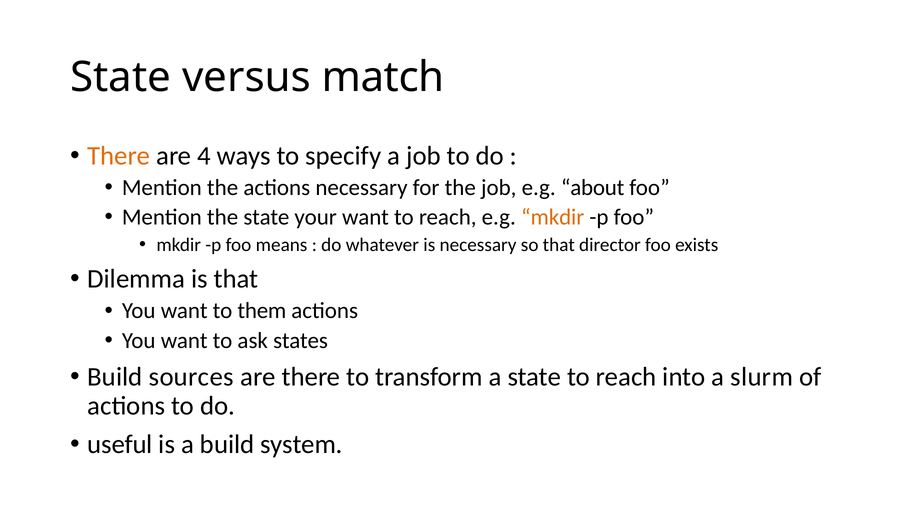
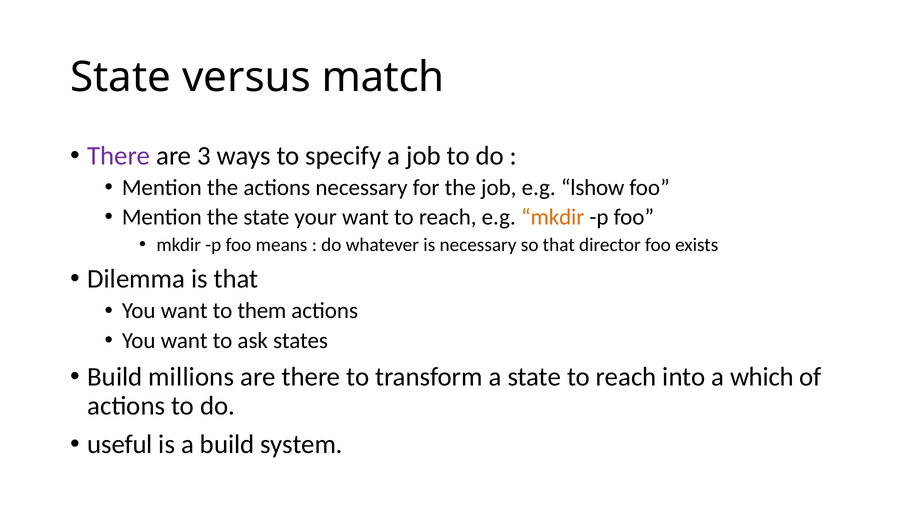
There colour: orange -> purple (119, 156)
4: 4 -> 3 (204, 156)
about: about -> lshow (593, 187)
sources: sources -> millions (191, 377)
slurm: slurm -> which (762, 377)
